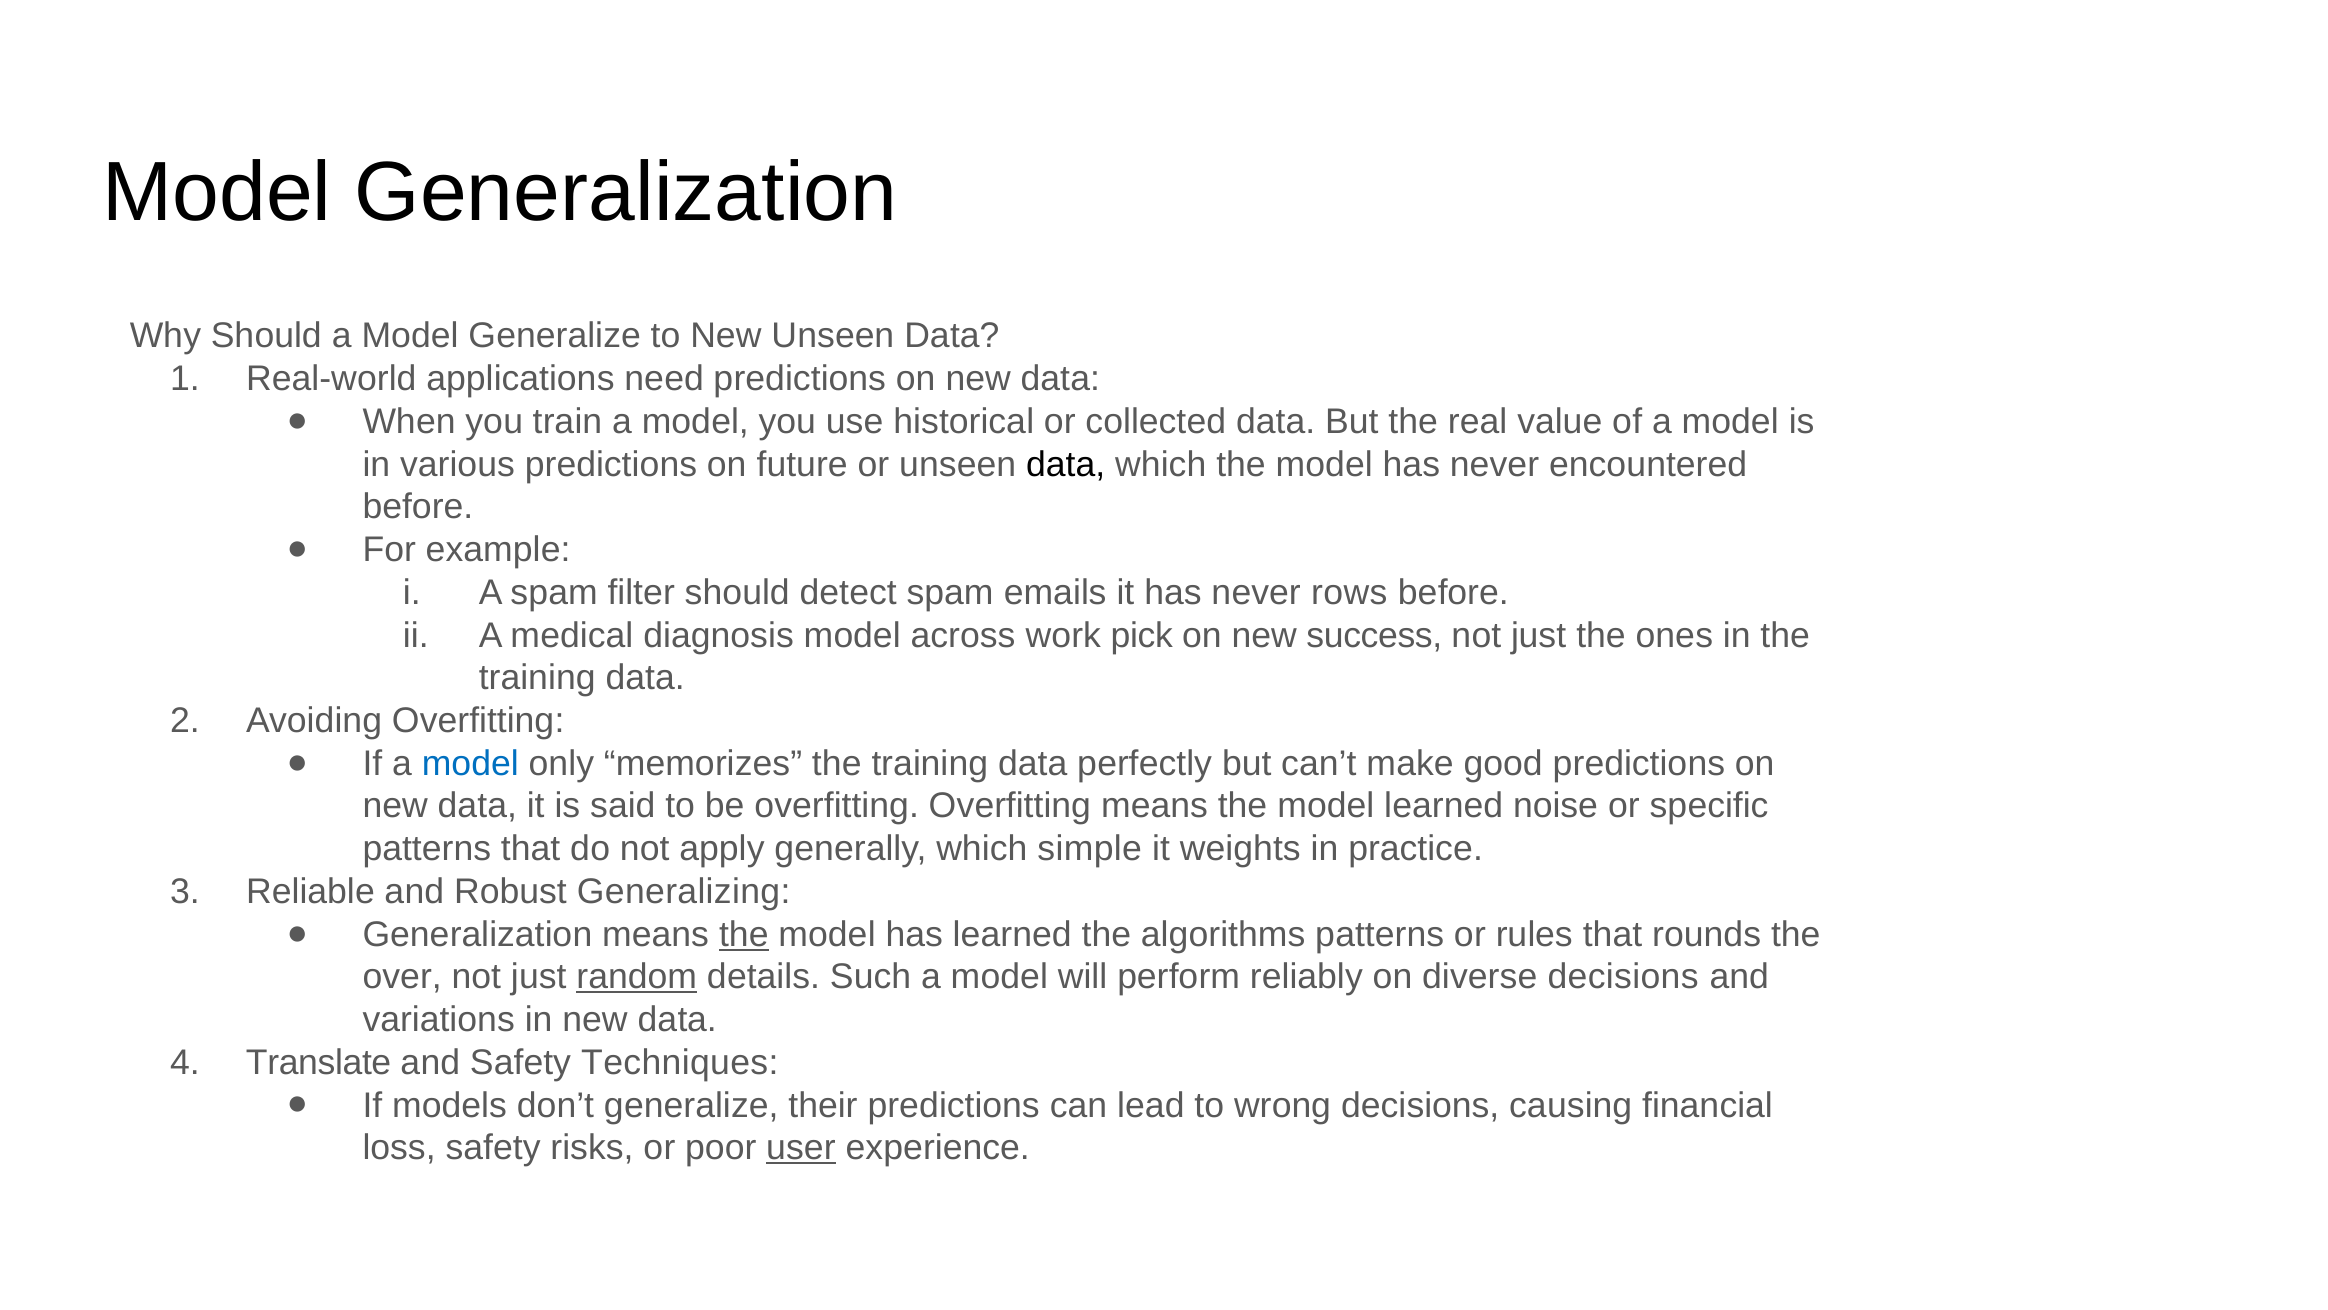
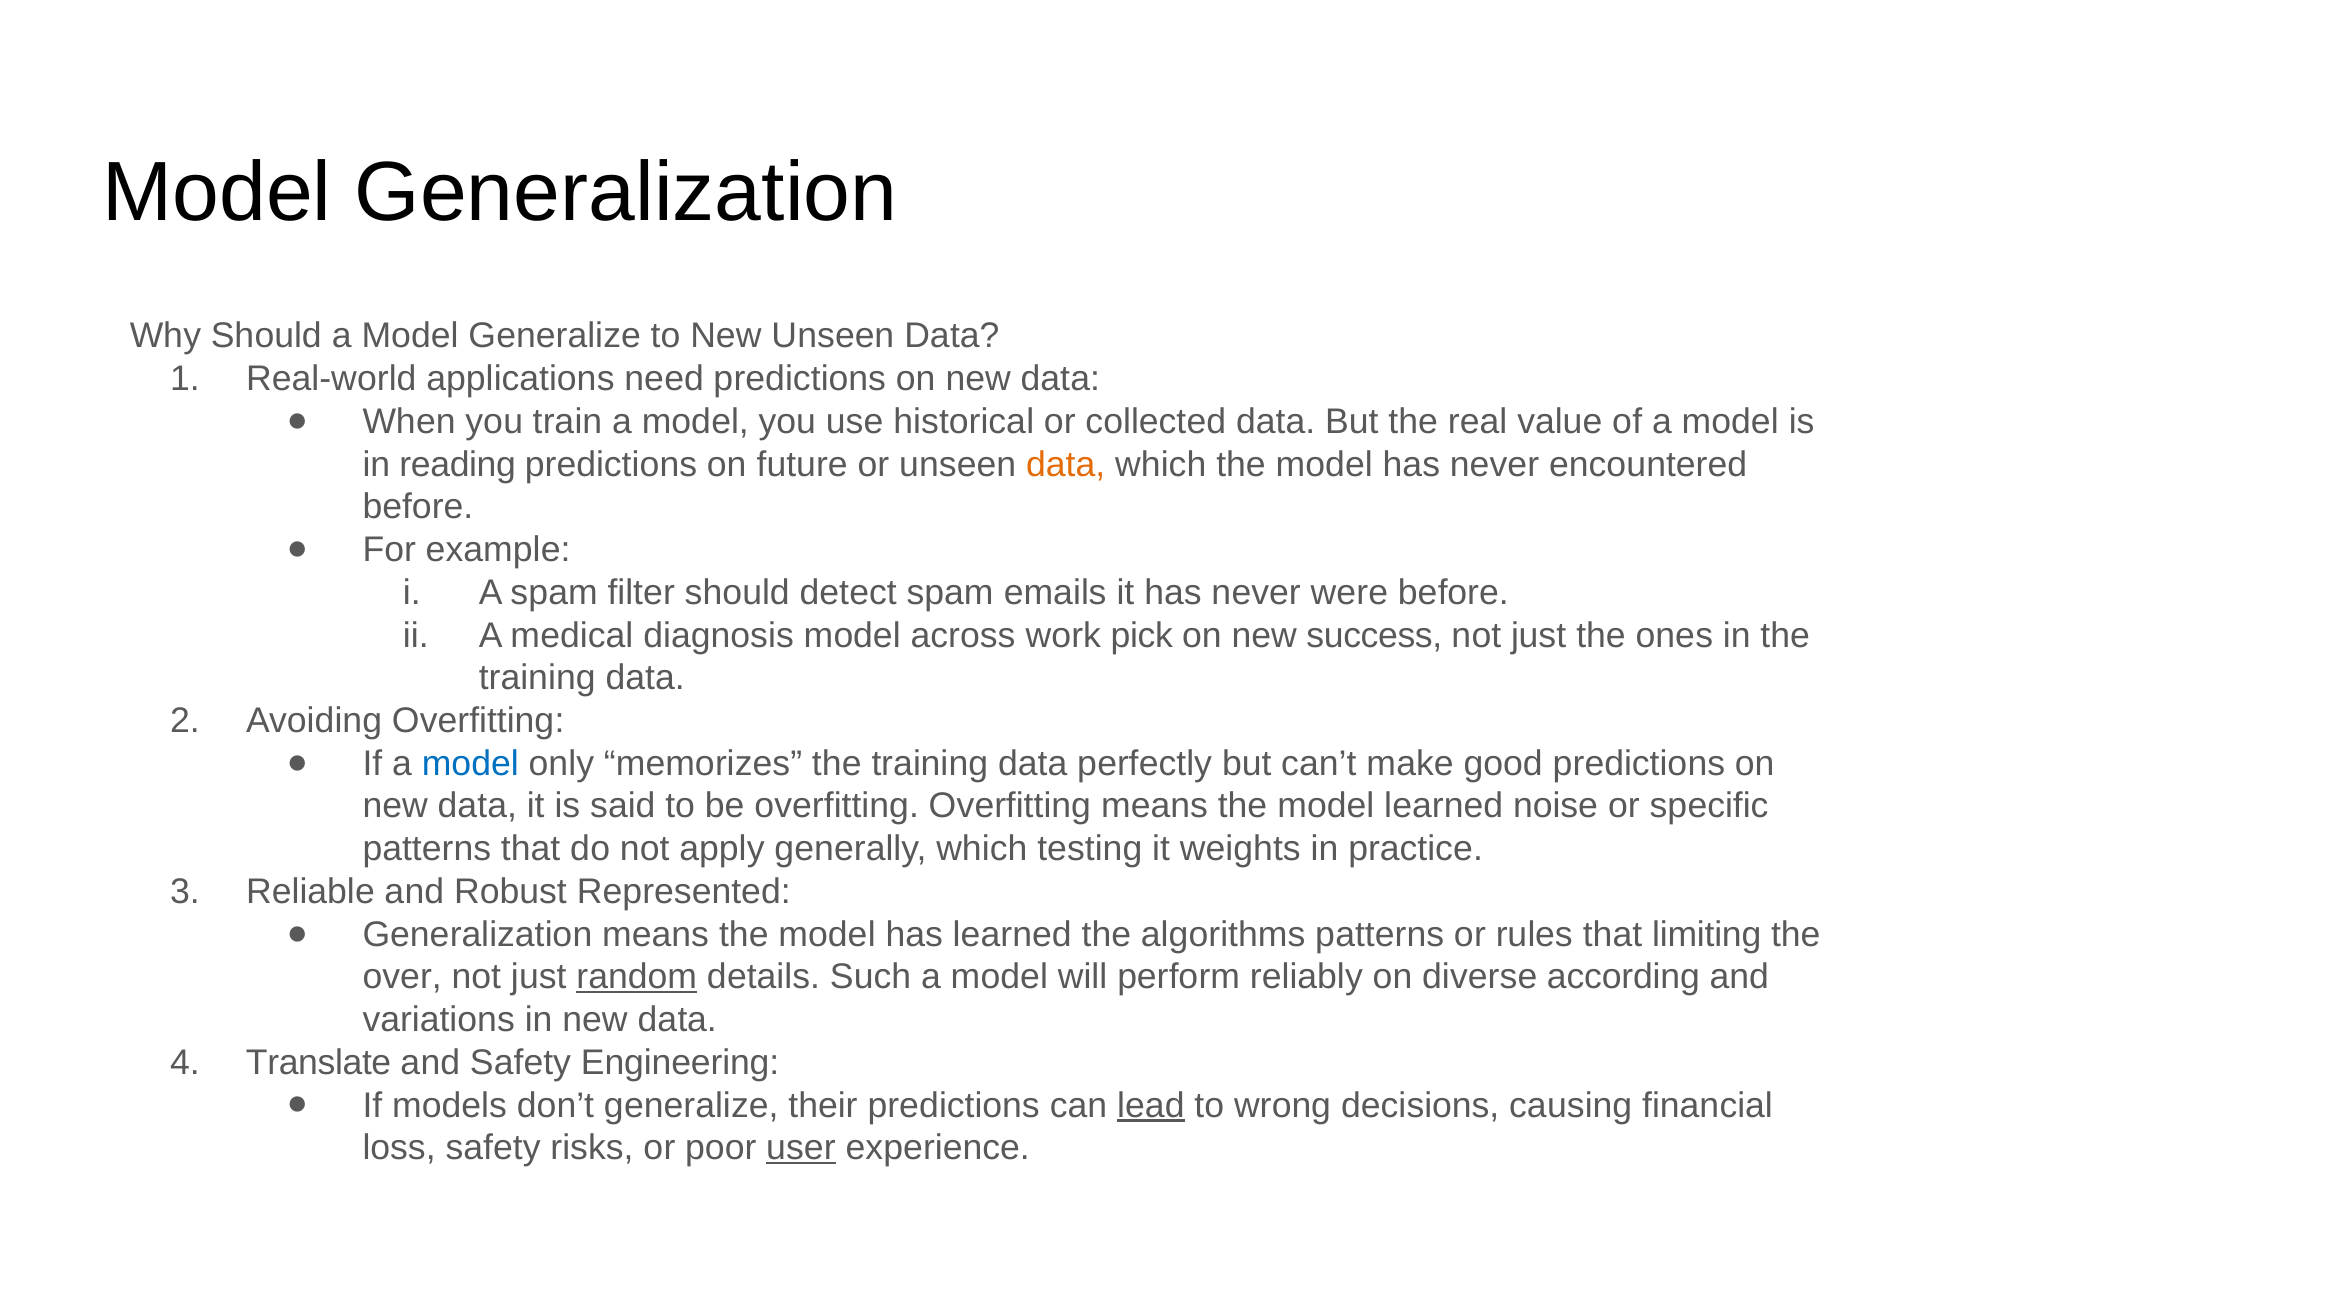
various: various -> reading (458, 464)
data colour: black -> orange (1066, 464)
rows: rows -> were (1349, 592)
simple: simple -> testing (1090, 849)
Generalizing: Generalizing -> Represented (684, 891)
the underline: present -> none (744, 934)
rounds: rounds -> limiting (1707, 934)
diverse decisions: decisions -> according (1623, 977)
Techniques: Techniques -> Engineering (680, 1062)
lead underline: none -> present (1151, 1105)
